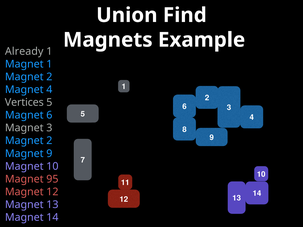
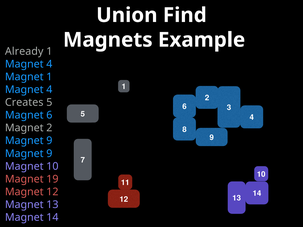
1: 1 -> 4 (49, 64)
2: 2 -> 1 (49, 77)
Vertices: Vertices -> Creates (24, 103)
Magnet 3: 3 -> 2 (49, 128)
2: 2 -> 9 (49, 141)
95: 95 -> 19 (52, 179)
